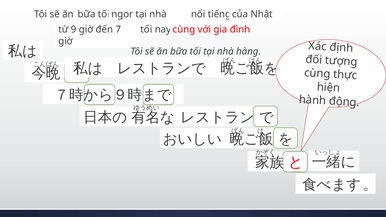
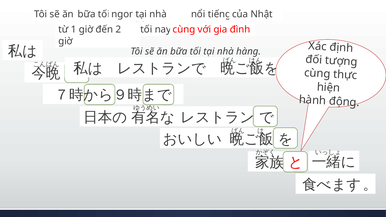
9: 9 -> 1 (74, 30)
7: 7 -> 2 (118, 30)
